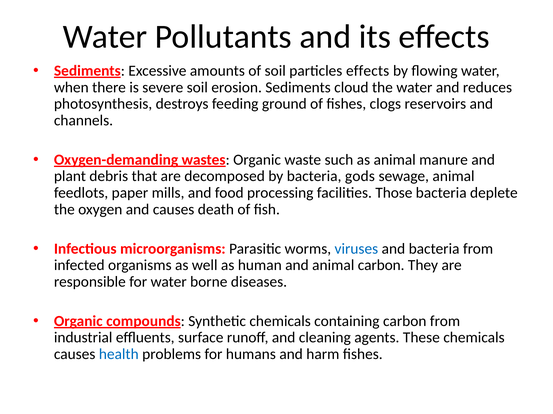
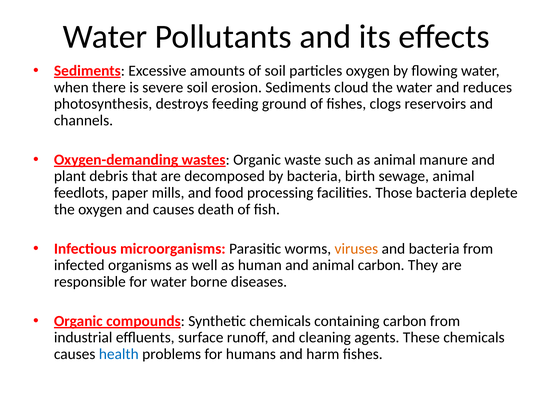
particles effects: effects -> oxygen (368, 71)
gods: gods -> birth (360, 177)
viruses colour: blue -> orange (356, 249)
